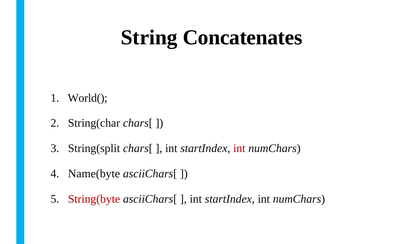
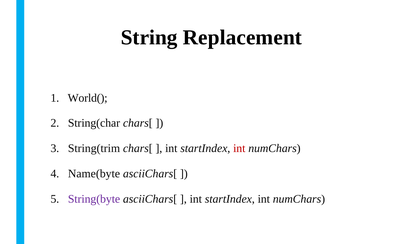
Concatenates: Concatenates -> Replacement (242, 37)
String(split: String(split -> String(trim (94, 148)
String(byte colour: red -> purple (94, 199)
